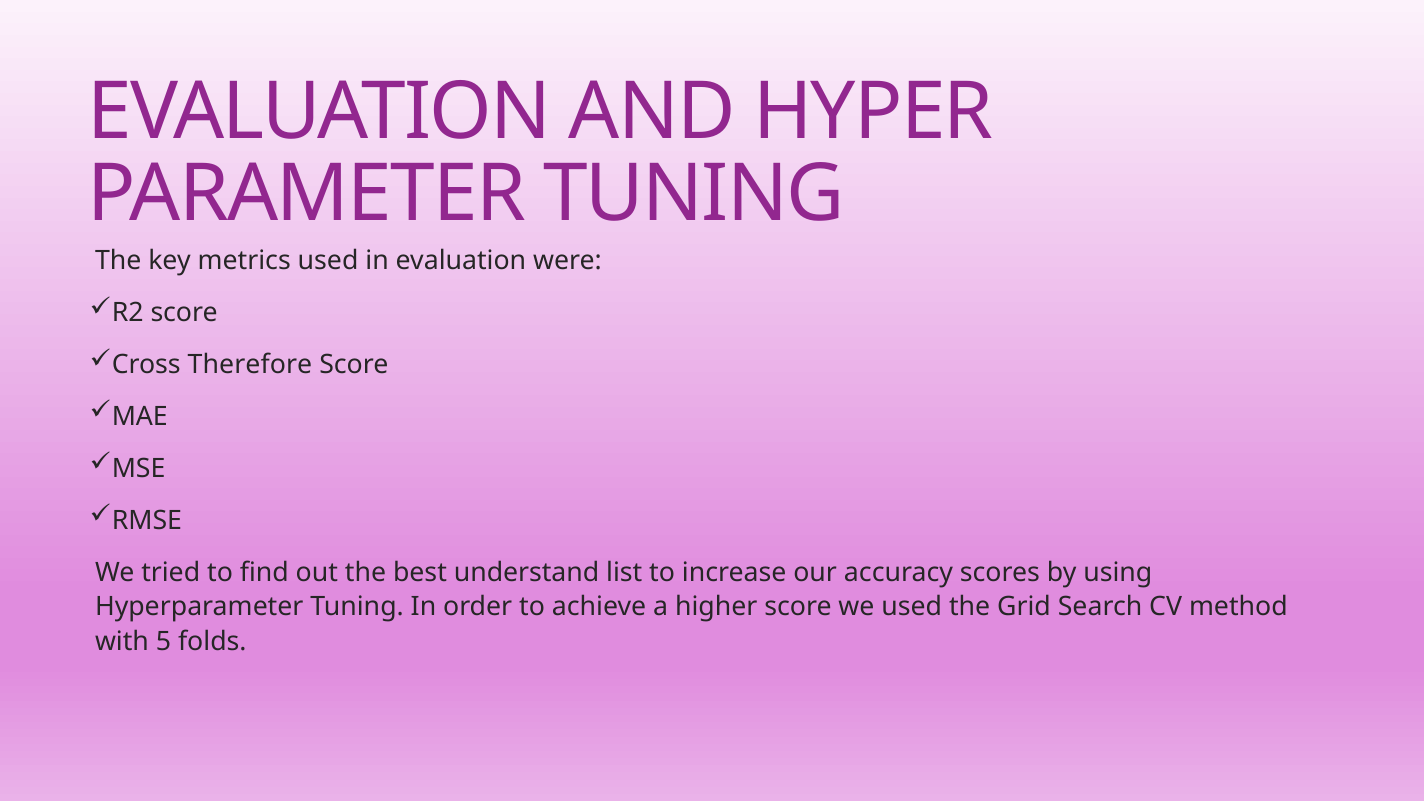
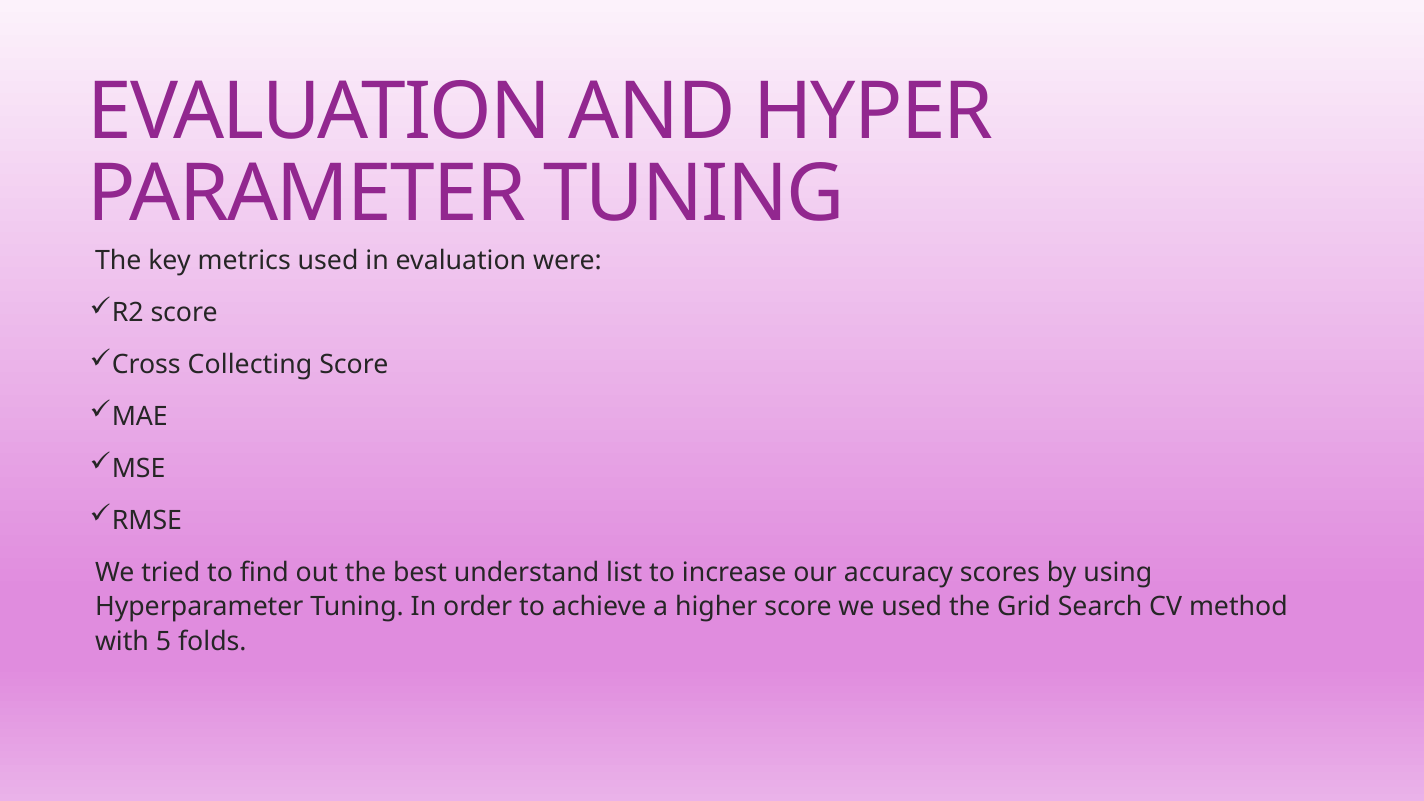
Therefore: Therefore -> Collecting (250, 365)
